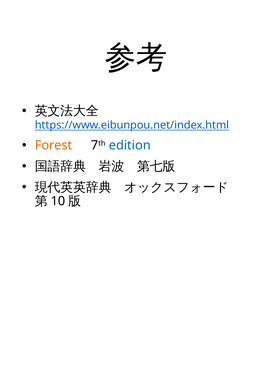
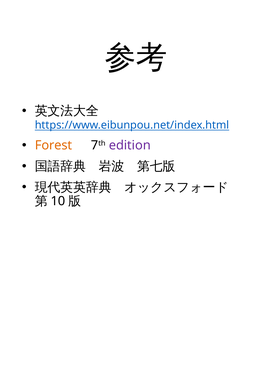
edition colour: blue -> purple (130, 145)
